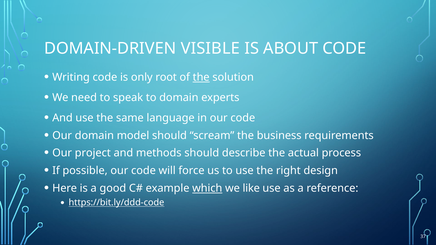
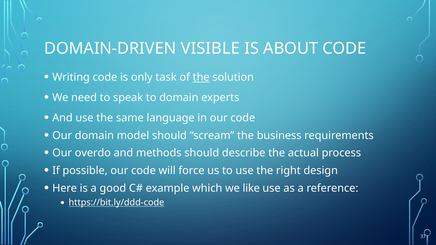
root: root -> task (166, 77)
project: project -> overdo (93, 153)
which underline: present -> none (207, 188)
